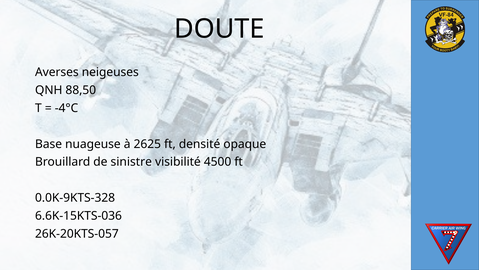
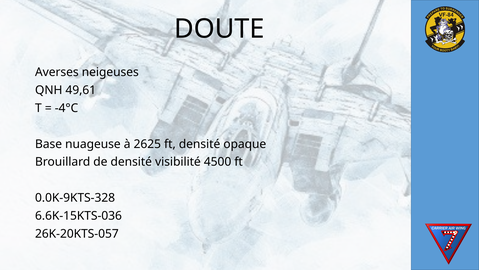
88,50: 88,50 -> 49,61 (81, 90)
de sinistre: sinistre -> densité (131, 162)
